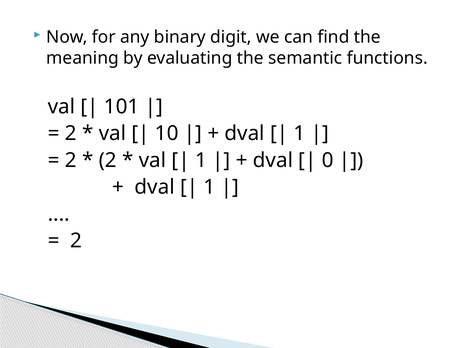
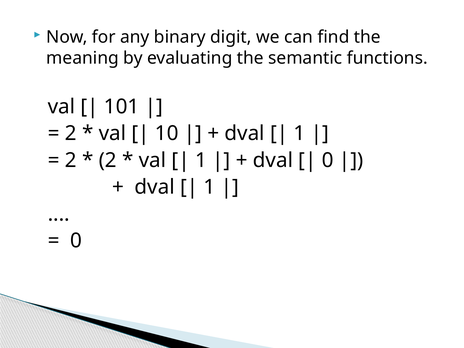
2: 2 -> 0 (76, 241)
